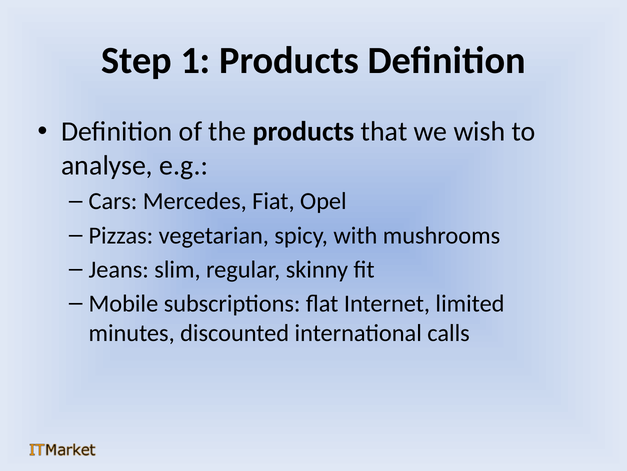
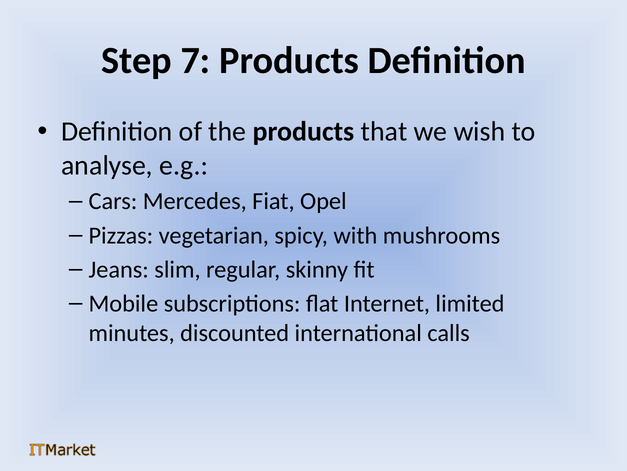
1: 1 -> 7 (196, 61)
